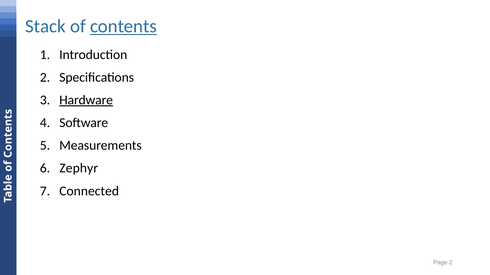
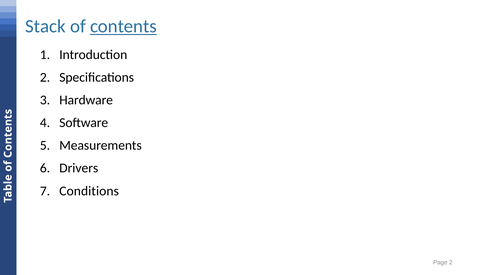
Hardware underline: present -> none (86, 100)
Zephyr: Zephyr -> Drivers (79, 169)
Connected: Connected -> Conditions (89, 191)
